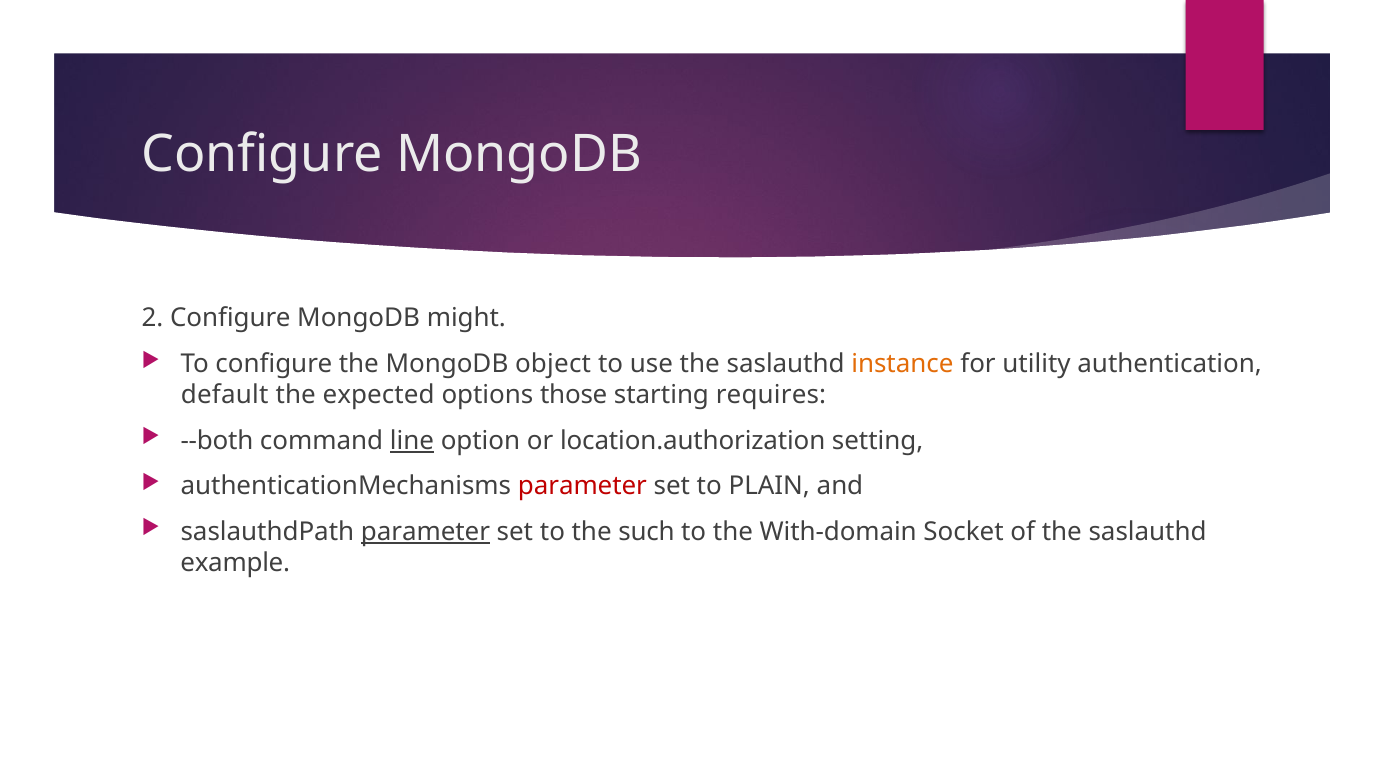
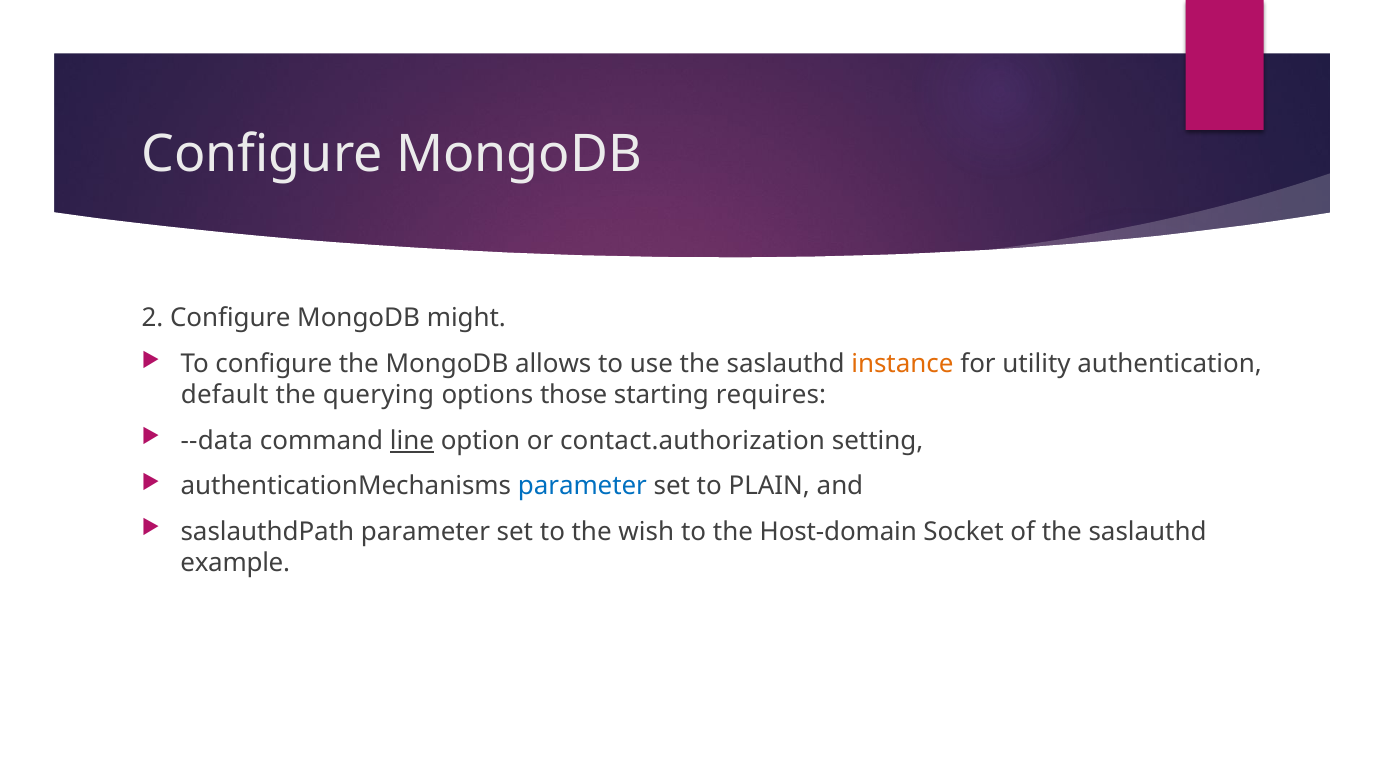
object: object -> allows (553, 364)
expected: expected -> querying (378, 395)
--both: --both -> --data (217, 441)
location.authorization: location.authorization -> contact.authorization (693, 441)
parameter colour: red -> blue (582, 486)
parameter underline: present -> none (425, 532)
such: such -> wish (646, 532)
With-domain: With-domain -> Host-domain (838, 532)
